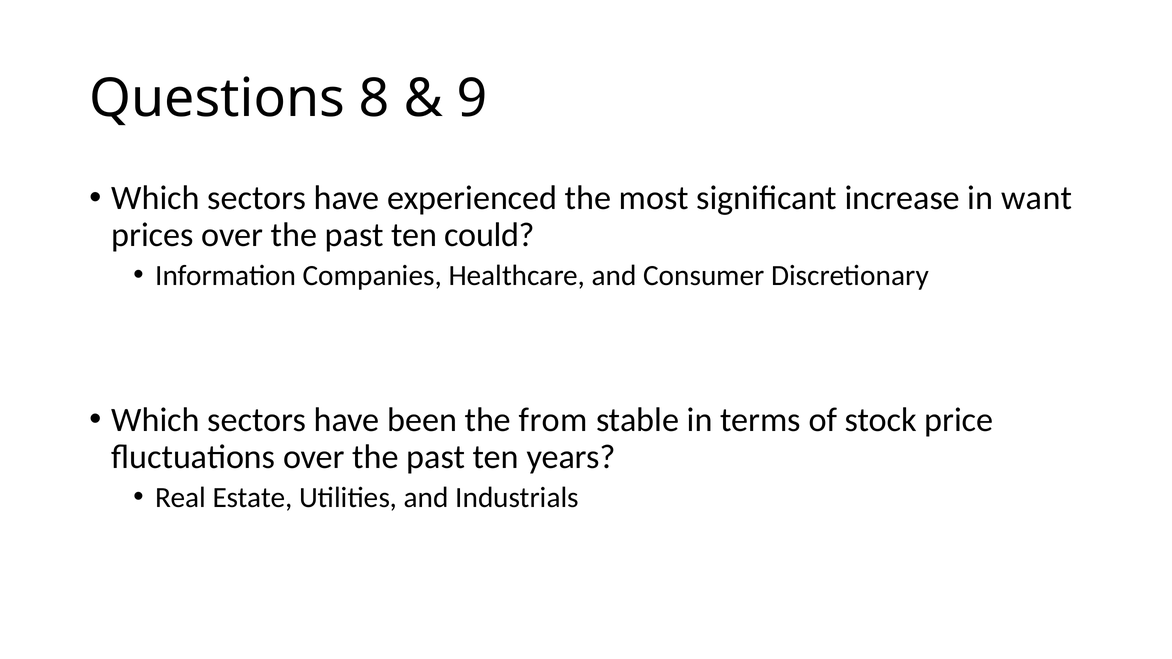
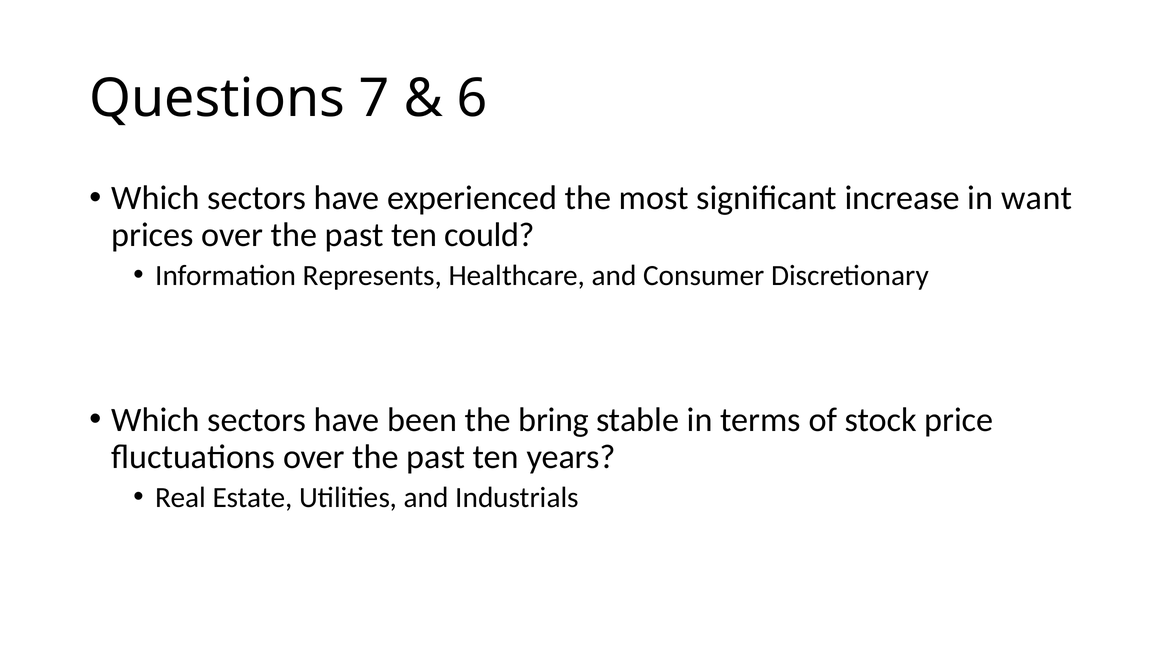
8: 8 -> 7 (374, 98)
9: 9 -> 6 (472, 98)
Companies: Companies -> Represents (372, 275)
from: from -> bring (554, 420)
